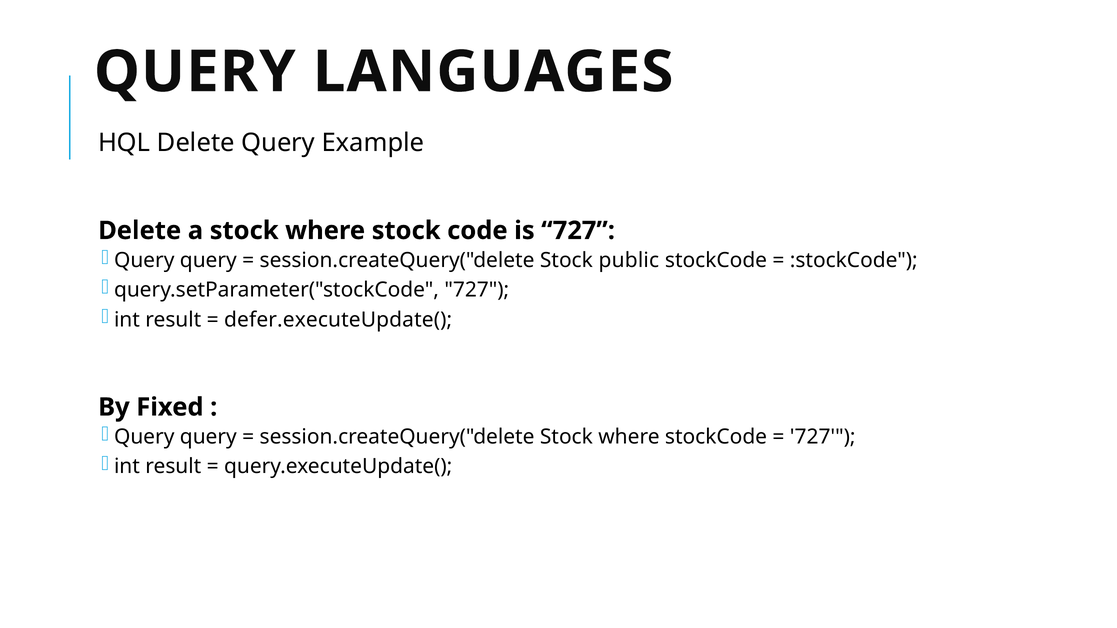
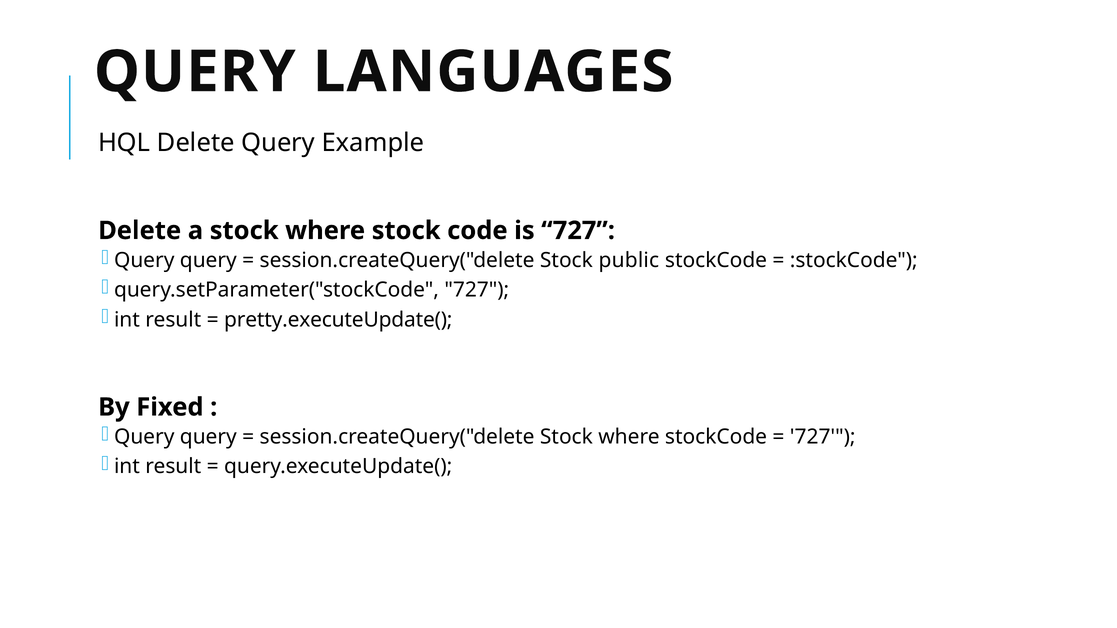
defer.executeUpdate(: defer.executeUpdate( -> pretty.executeUpdate( (338, 320)
